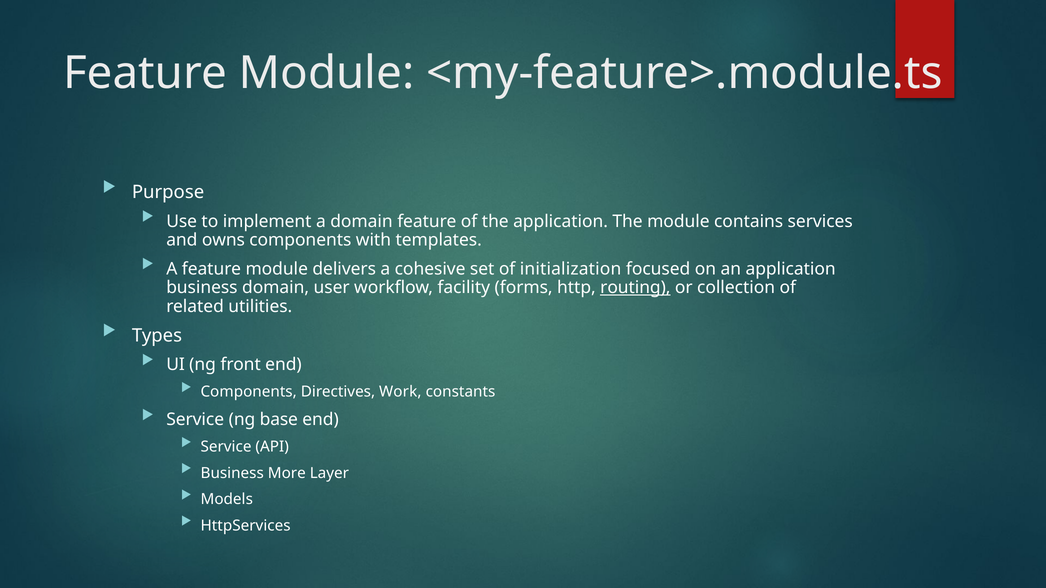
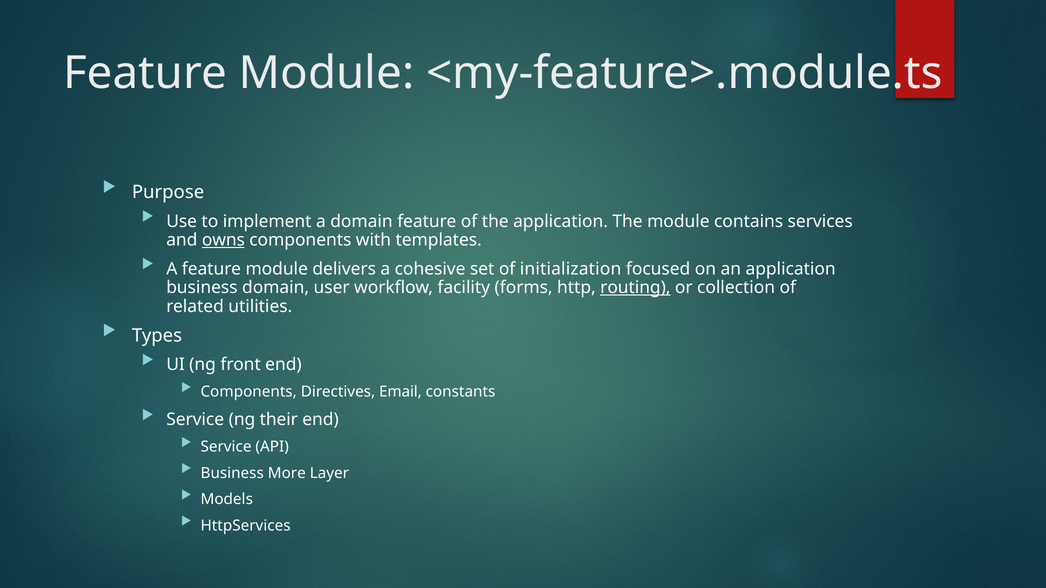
owns underline: none -> present (223, 240)
Work: Work -> Email (400, 392)
base: base -> their (279, 420)
